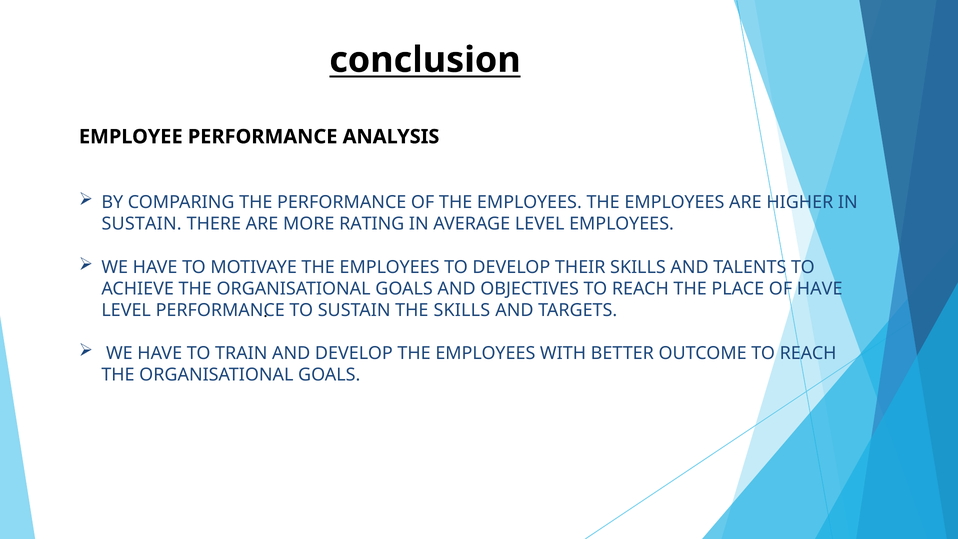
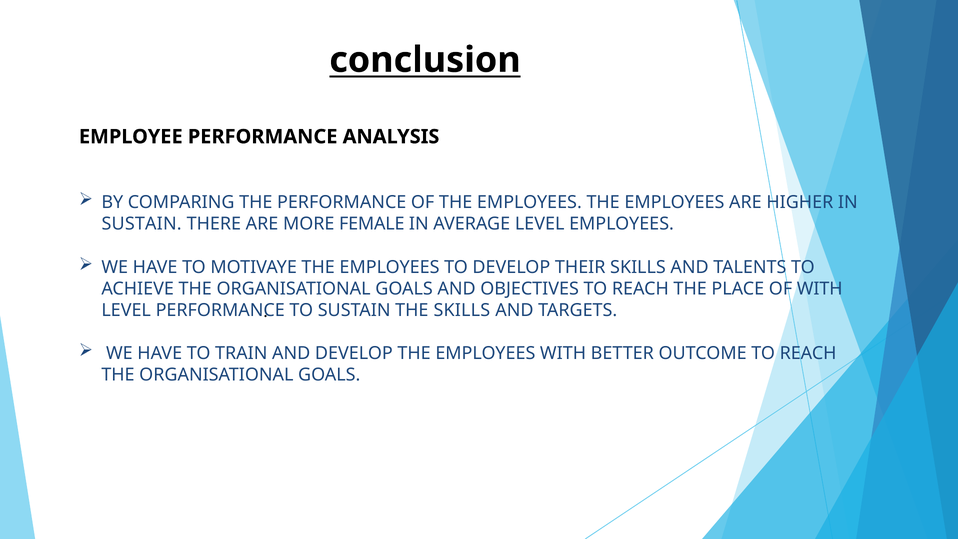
RATING: RATING -> FEMALE (372, 224)
OF HAVE: HAVE -> WITH (820, 289)
